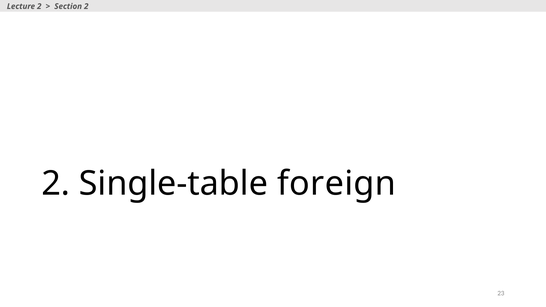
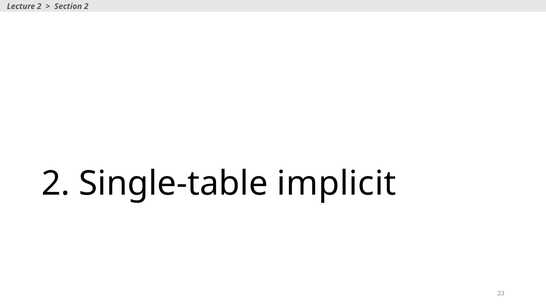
foreign: foreign -> implicit (337, 184)
